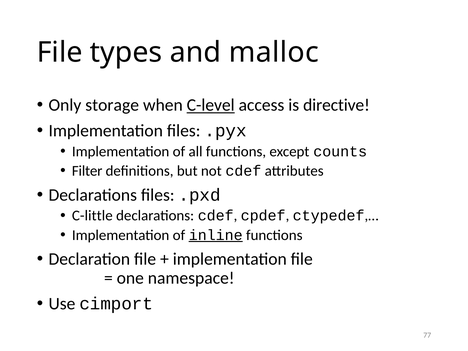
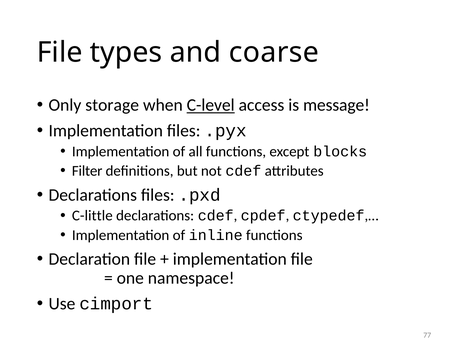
malloc: malloc -> coarse (274, 52)
directive: directive -> message (336, 105)
counts: counts -> blocks (340, 151)
inline underline: present -> none (216, 235)
